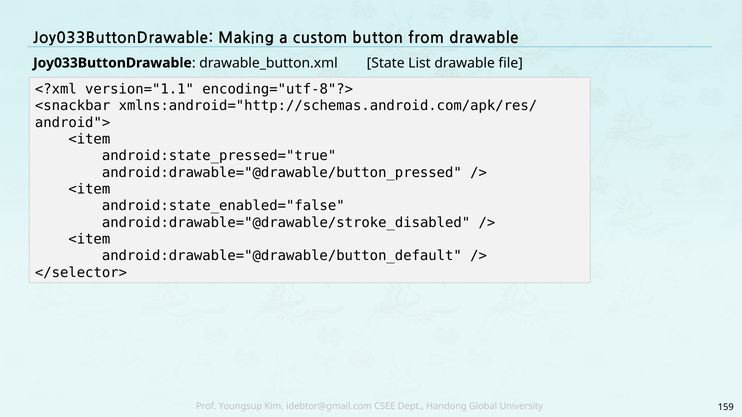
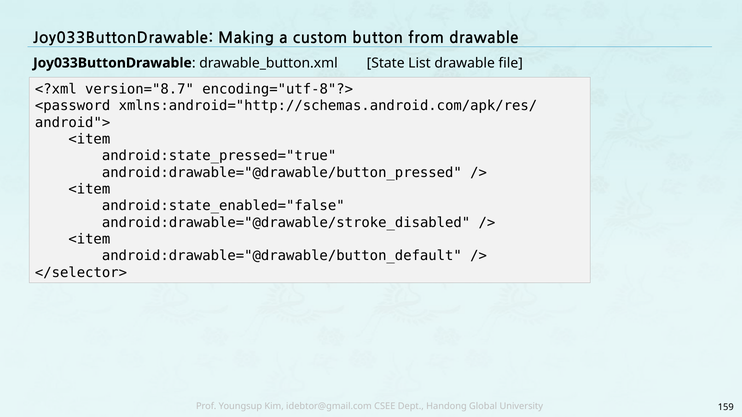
version="1.1: version="1.1 -> version="8.7 (140, 89)
<snackbar: <snackbar -> <password (73, 106)
